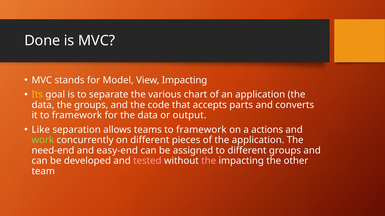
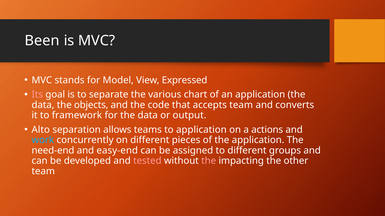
Done: Done -> Been (42, 41)
View Impacting: Impacting -> Expressed (185, 80)
Its colour: yellow -> pink (37, 95)
the groups: groups -> objects (91, 105)
accepts parts: parts -> team (241, 105)
Like: Like -> Alto (41, 130)
teams to framework: framework -> application (201, 130)
work colour: light green -> light blue (43, 140)
